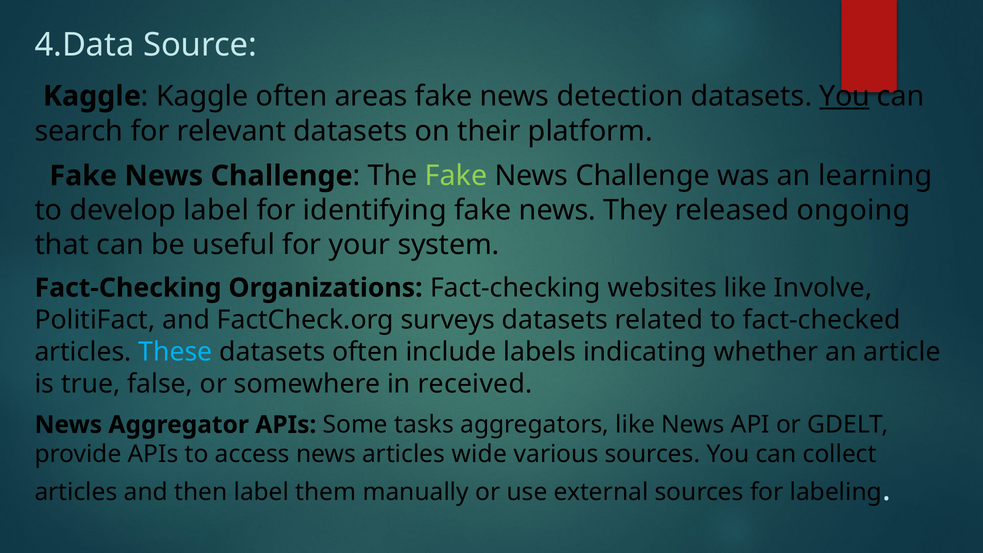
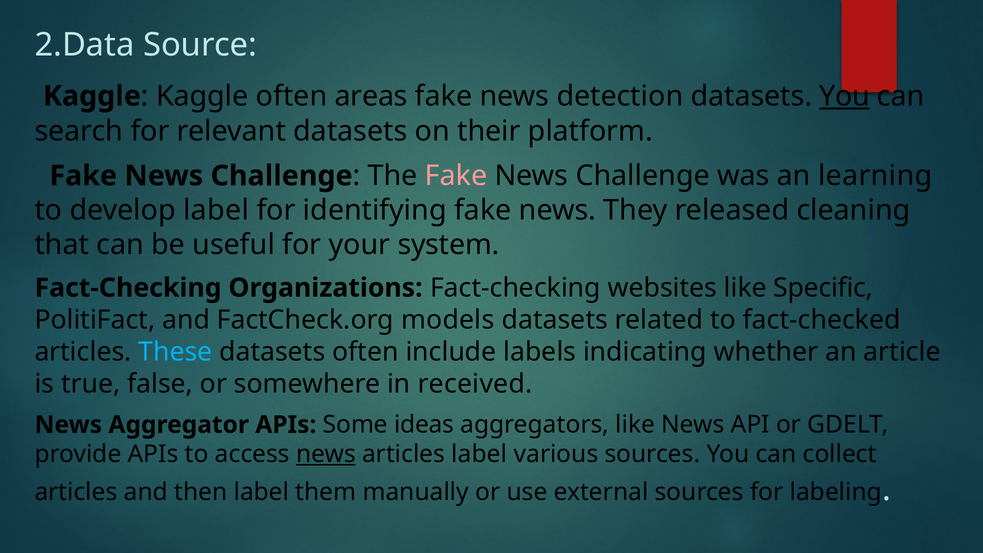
4.Data: 4.Data -> 2.Data (85, 45)
Fake colour: light green -> pink (456, 176)
ongoing: ongoing -> cleaning (853, 210)
Involve: Involve -> Specific (823, 288)
surveys: surveys -> models (448, 320)
tasks: tasks -> ideas (424, 425)
news underline: none -> present (326, 454)
articles wide: wide -> label (479, 454)
